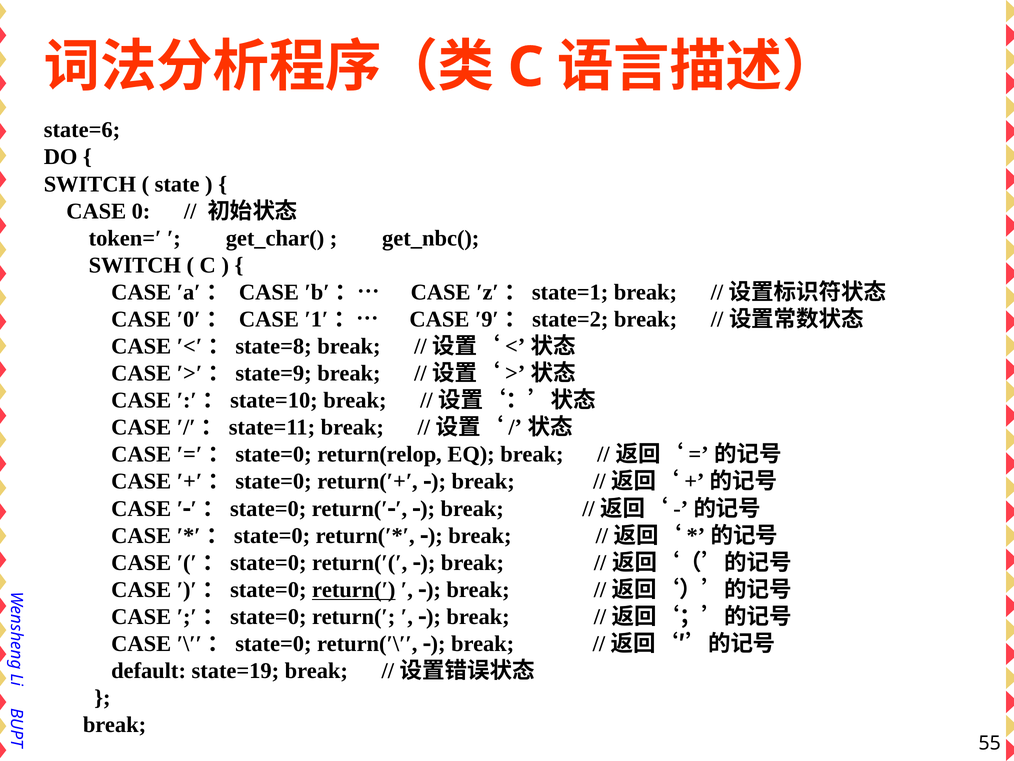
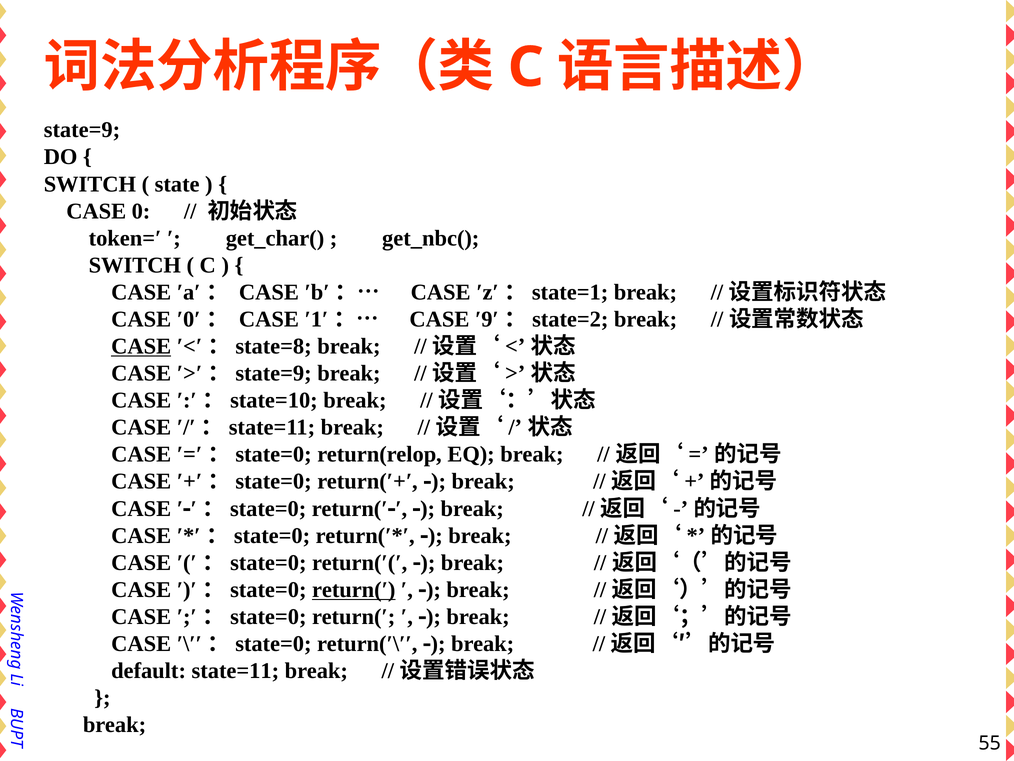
state=6: state=6 -> state=9 (82, 130)
CASE underline: none -> present (141, 346)
state=19: state=19 -> state=11 (235, 670)
